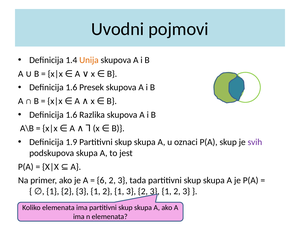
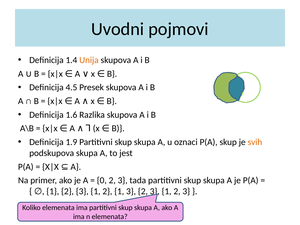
1.6: 1.6 -> 4.5 (71, 87)
svih colour: purple -> orange (255, 142)
6: 6 -> 0 (102, 180)
